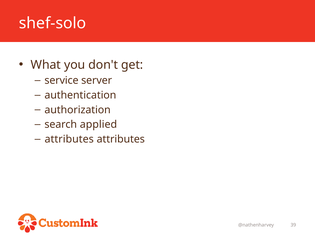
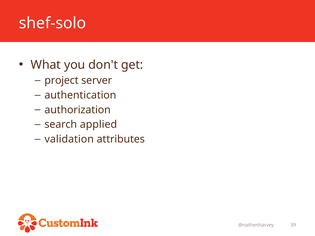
service: service -> project (62, 81)
attributes: attributes -> validation (69, 139)
